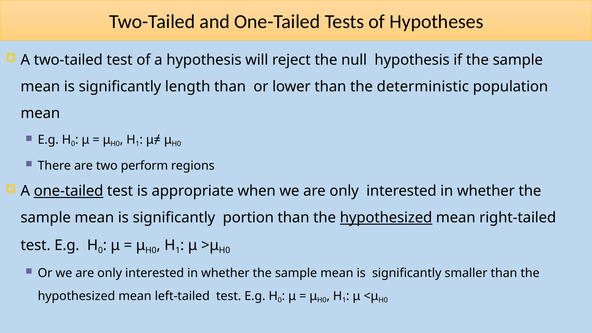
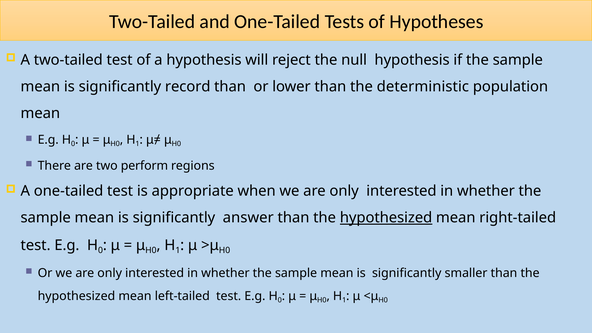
length: length -> record (188, 87)
one-tailed underline: present -> none (69, 191)
portion: portion -> answer (248, 218)
